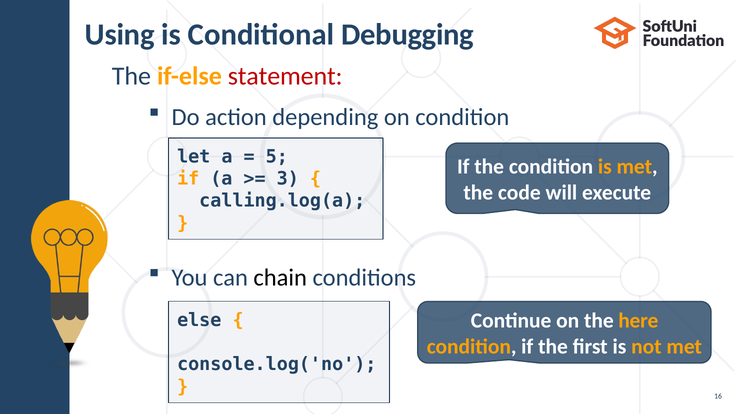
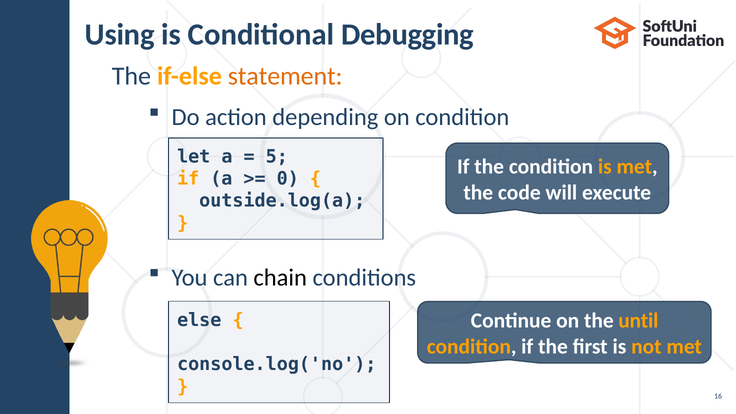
statement colour: red -> orange (285, 76)
3: 3 -> 0 (288, 179)
calling.log(a: calling.log(a -> outside.log(a (282, 201)
here: here -> until (638, 321)
